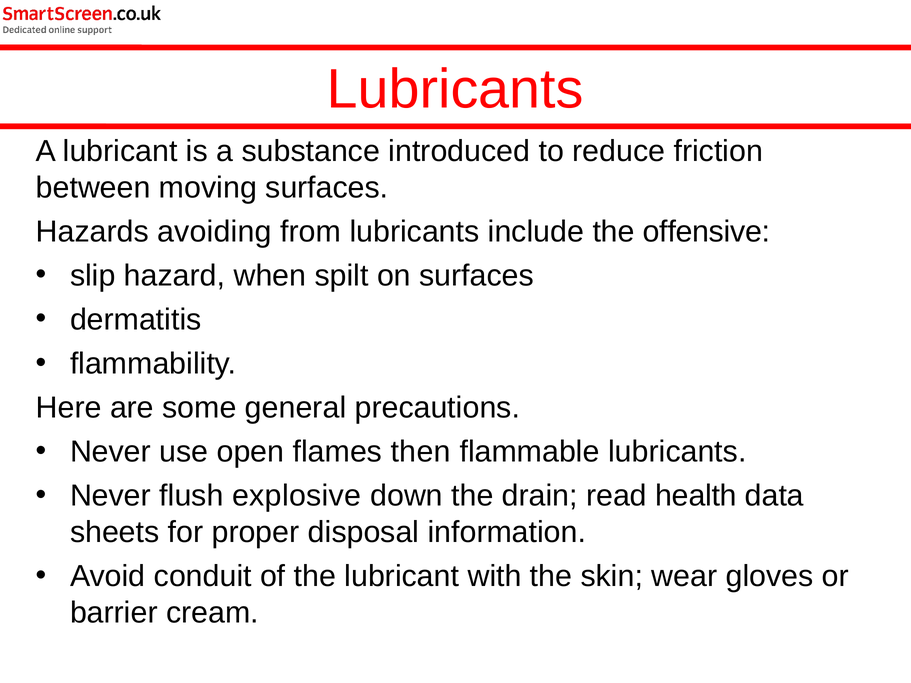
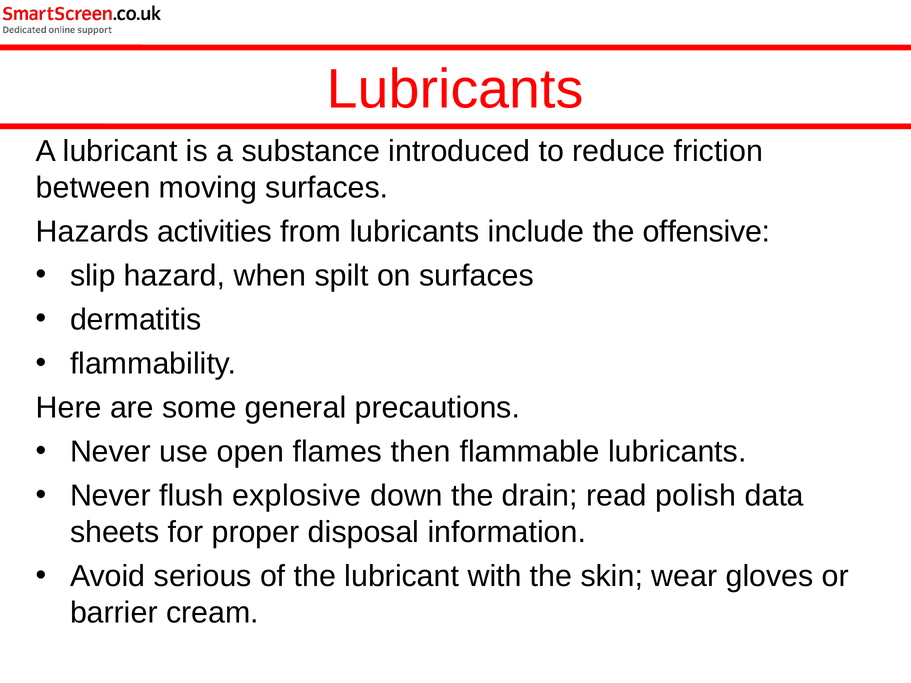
avoiding: avoiding -> activities (215, 232)
health: health -> polish (696, 496)
conduit: conduit -> serious (203, 576)
